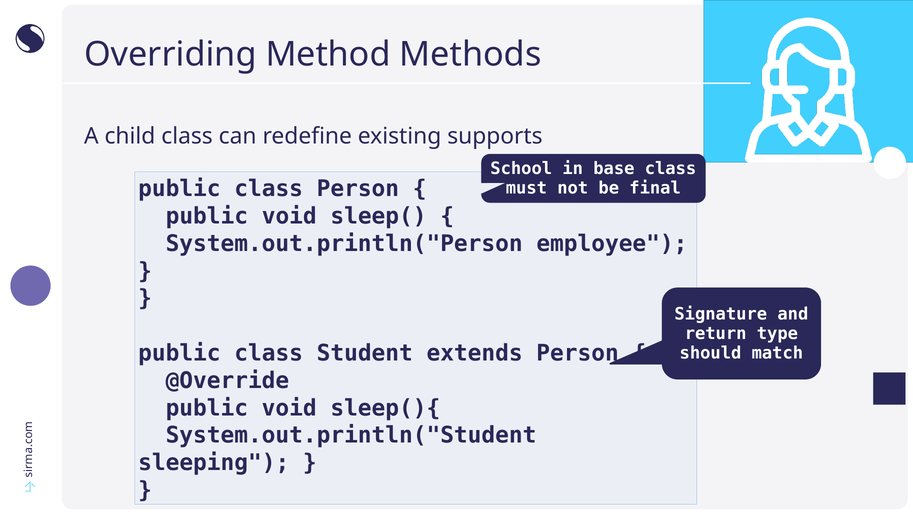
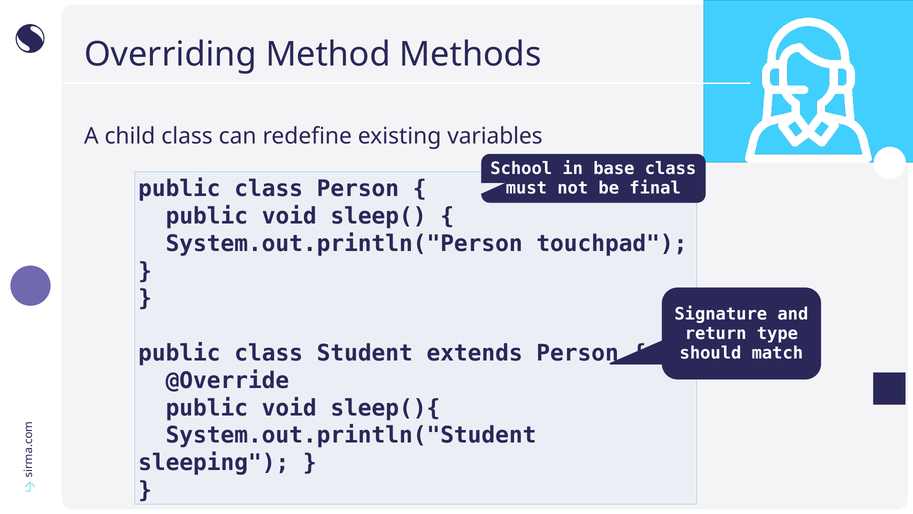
supports: supports -> variables (495, 136)
employee: employee -> touchpad (612, 243)
